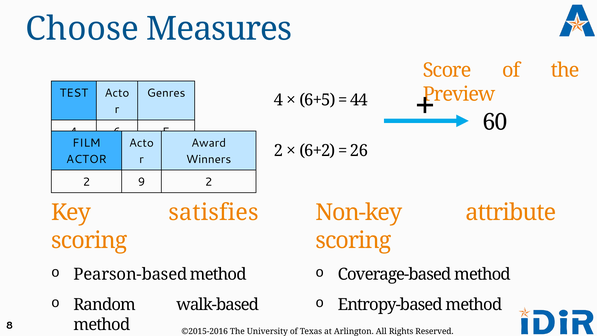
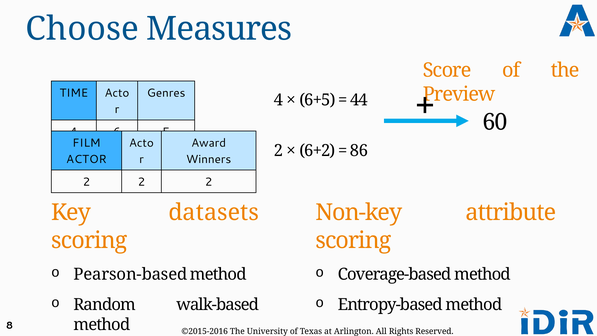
TEST: TEST -> TIME (74, 93)
26: 26 -> 86 (359, 151)
9: 9 -> 2 (141, 182)
satisfies: satisfies -> datasets (214, 213)
